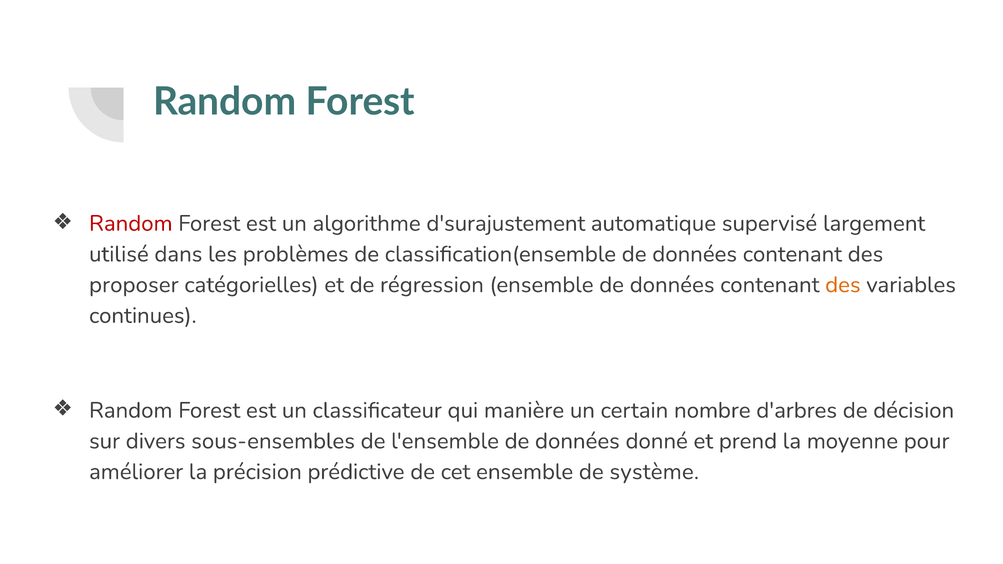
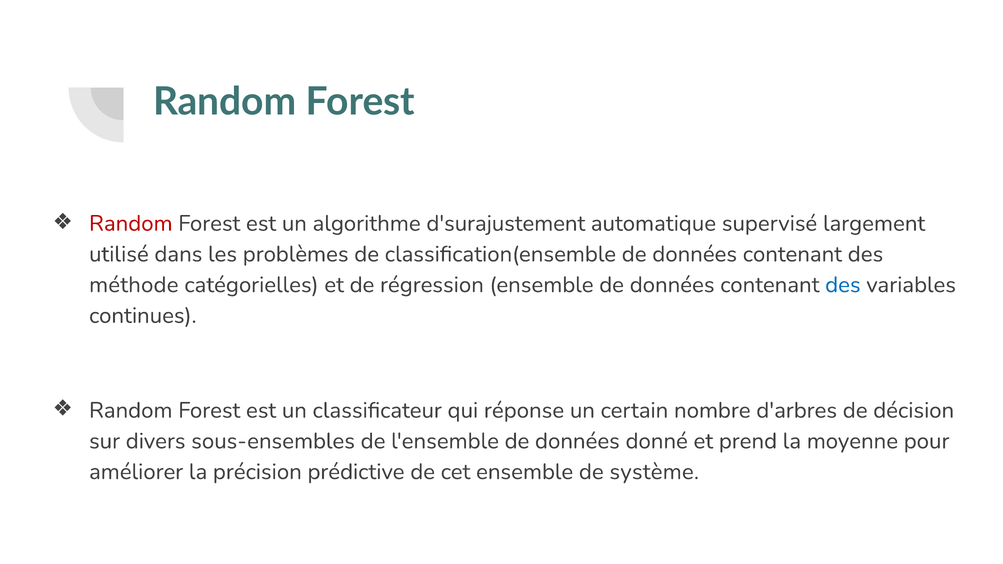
proposer: proposer -> méthode (134, 285)
des colour: orange -> blue (843, 285)
manière: manière -> réponse (524, 410)
